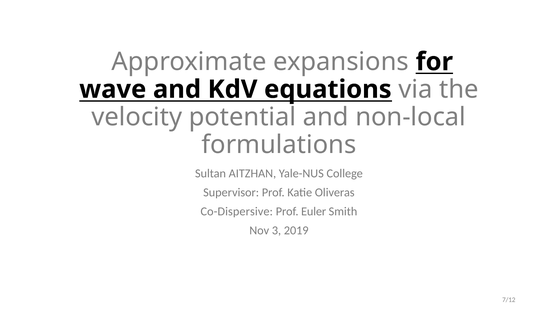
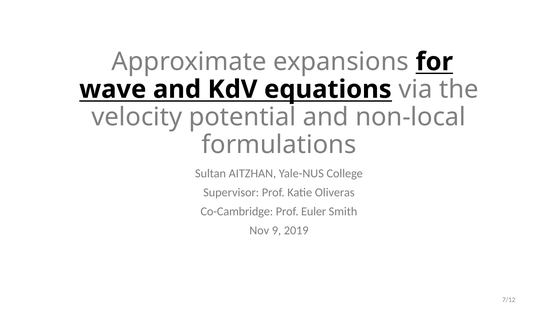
Co-Dispersive: Co-Dispersive -> Co-Cambridge (237, 211)
3: 3 -> 9 (276, 230)
